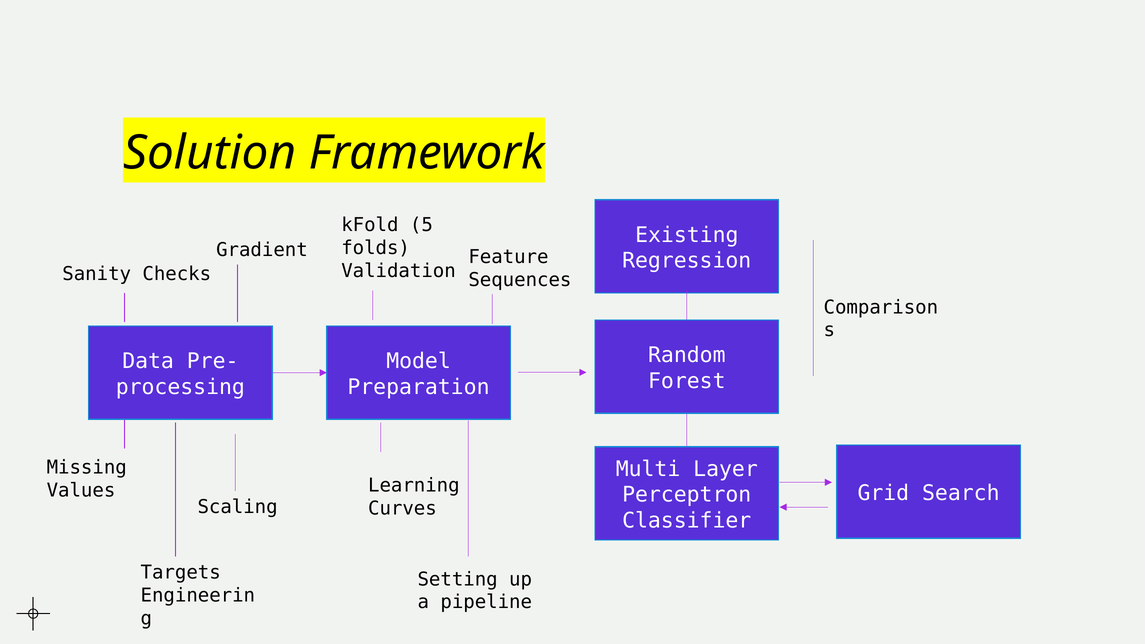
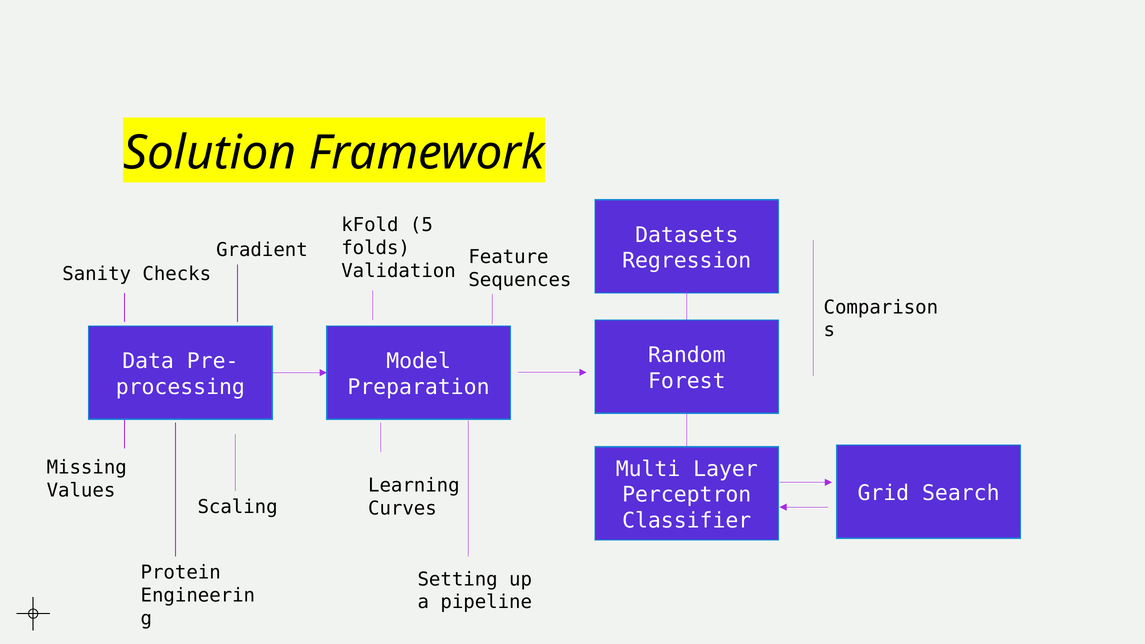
Existing: Existing -> Datasets (687, 235)
Targets: Targets -> Protein (181, 573)
